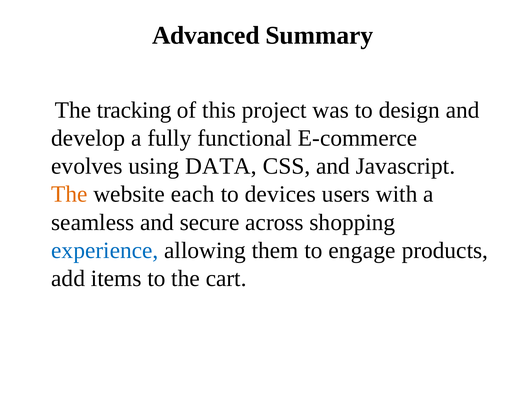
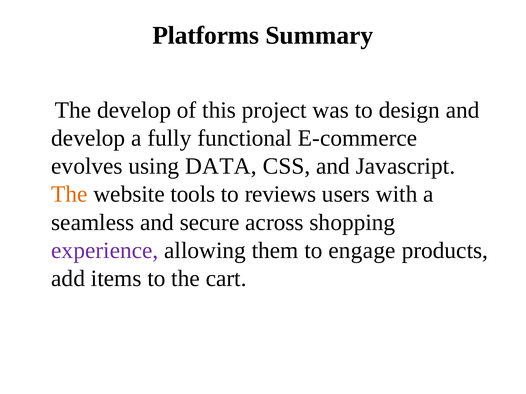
Advanced: Advanced -> Platforms (206, 36)
The tracking: tracking -> develop (134, 110)
each: each -> tools (193, 195)
devices: devices -> reviews (280, 195)
experience colour: blue -> purple (105, 251)
